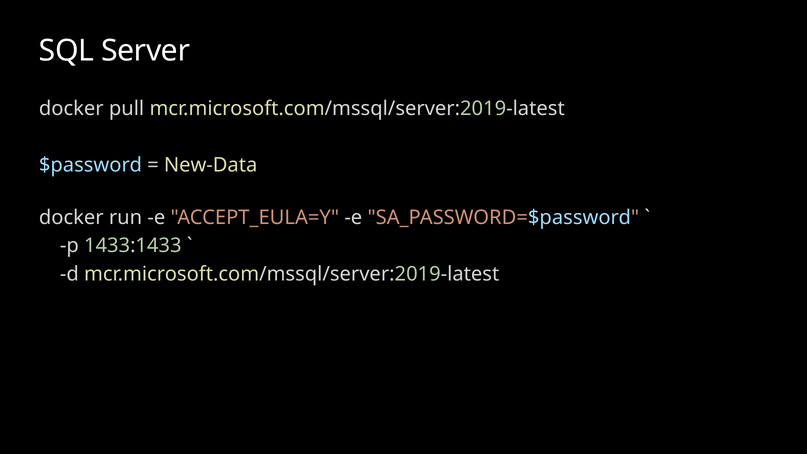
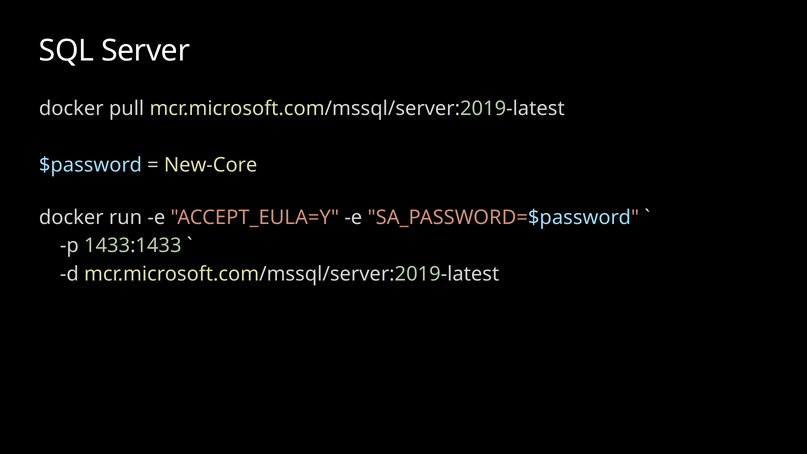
New-Data: New-Data -> New-Core (211, 165)
